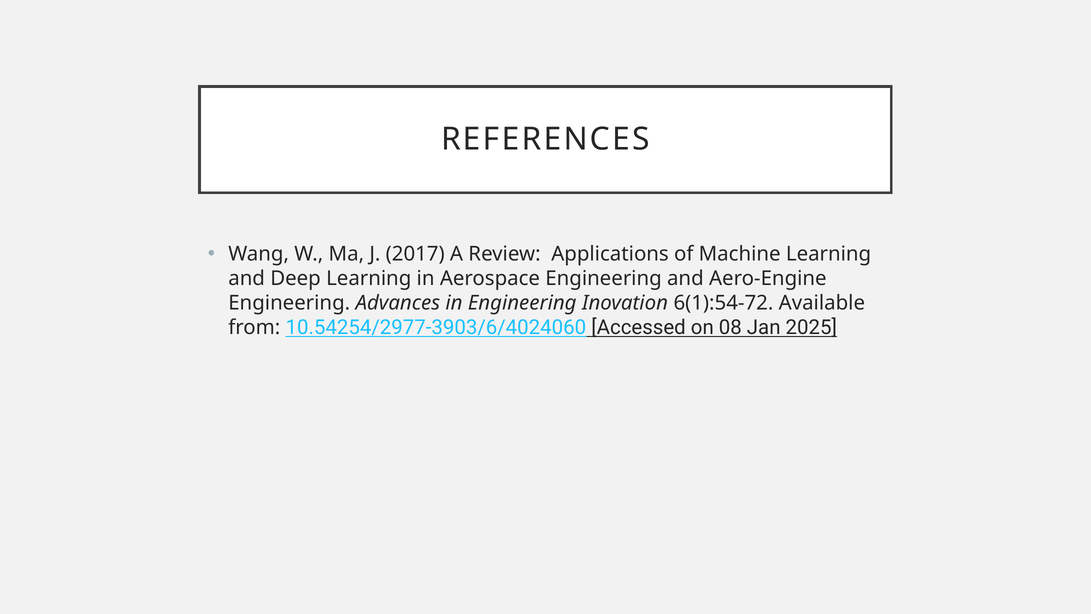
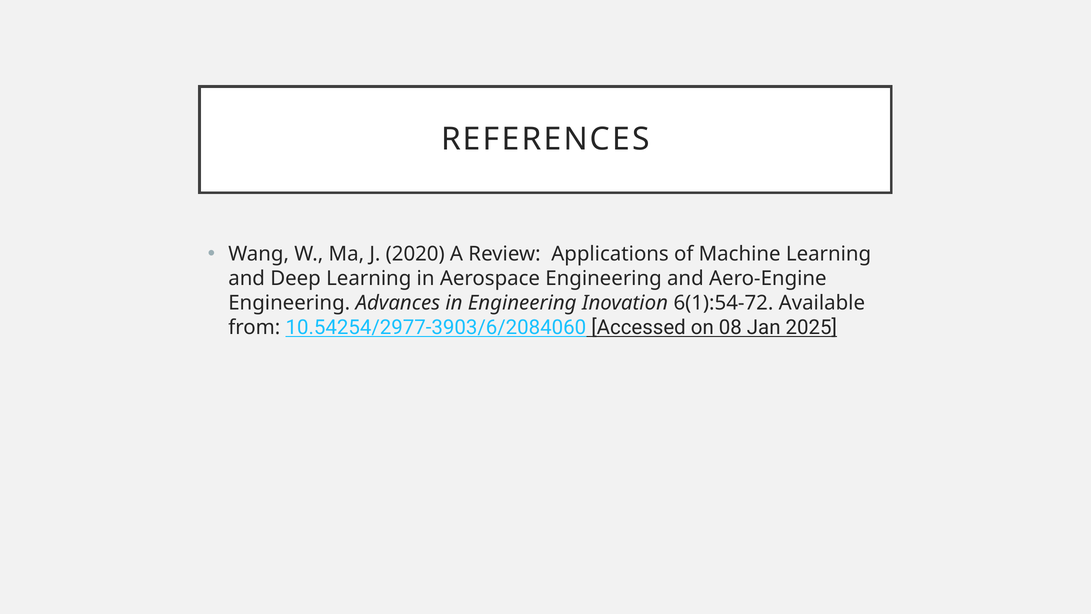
2017: 2017 -> 2020 (415, 254)
10.54254/2977-3903/6/4024060: 10.54254/2977-3903/6/4024060 -> 10.54254/2977-3903/6/2084060 (436, 328)
